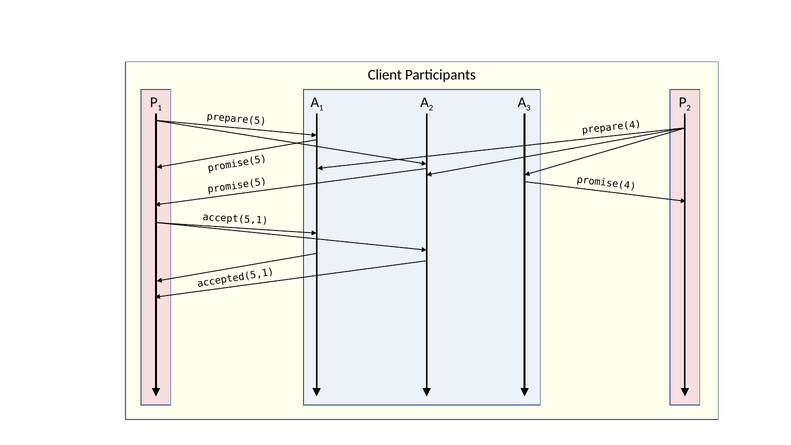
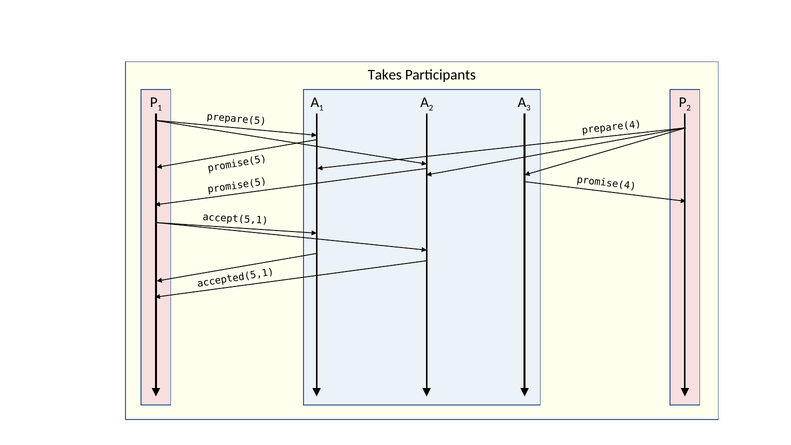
Client: Client -> Takes (385, 75)
